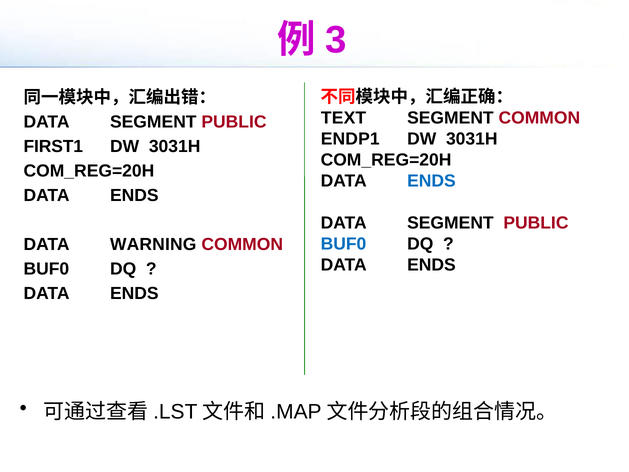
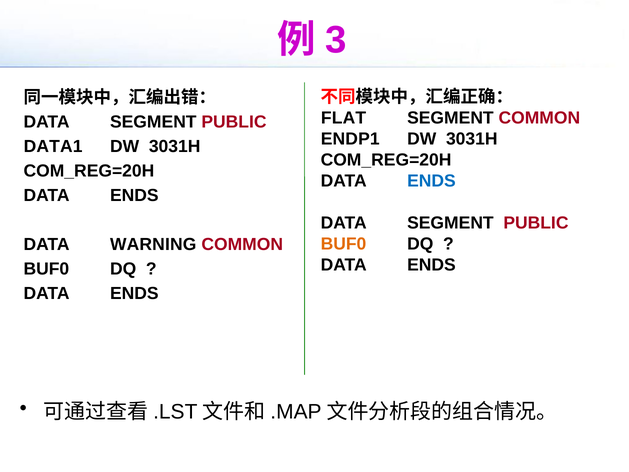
TEXT: TEXT -> FLAT (344, 118)
FIRST1: FIRST1 -> DATA1 (53, 147)
BUF0 colour: blue -> orange (343, 244)
